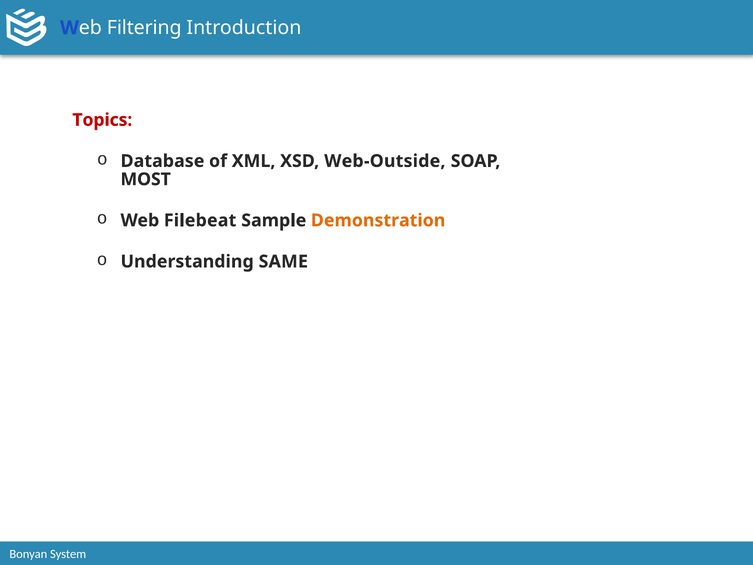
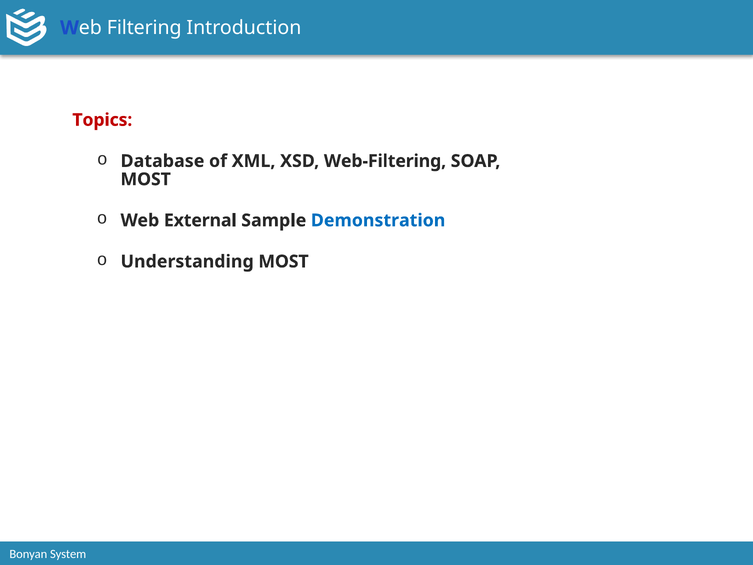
Web-Outside: Web-Outside -> Web-Filtering (385, 161)
Filebeat: Filebeat -> External (200, 220)
Demonstration colour: orange -> blue (378, 220)
Understanding SAME: SAME -> MOST (283, 261)
